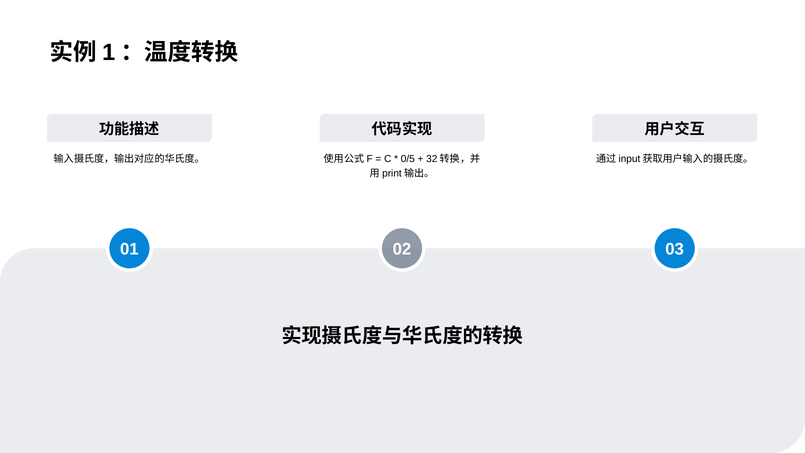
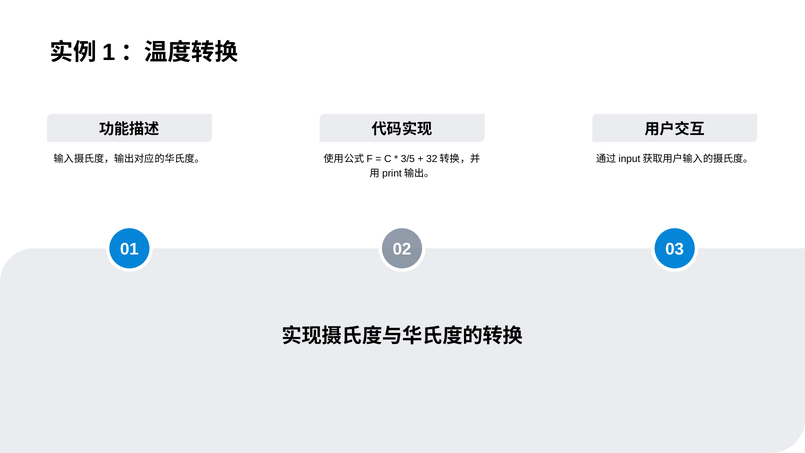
0/5: 0/5 -> 3/5 (408, 159)
